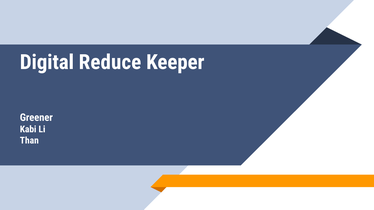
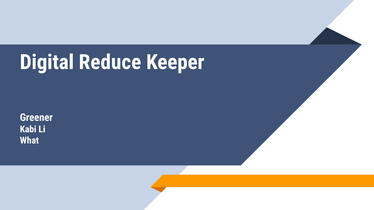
Than: Than -> What (29, 141)
